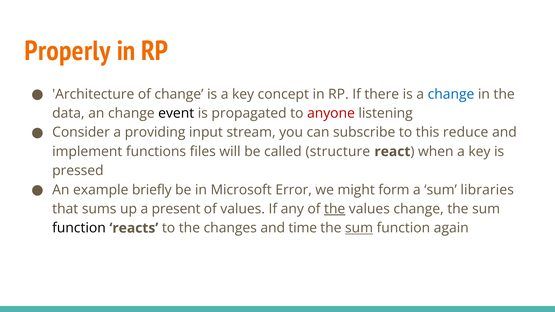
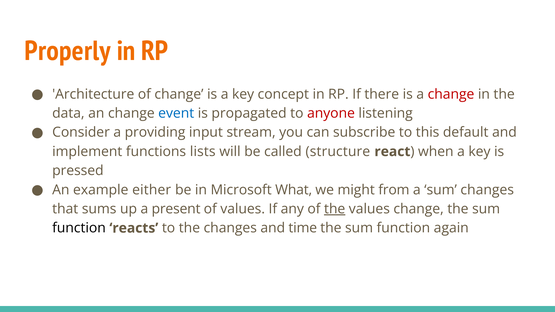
change colour: blue -> red (451, 94)
event colour: black -> blue (176, 113)
reduce: reduce -> default (466, 132)
files: files -> lists (203, 152)
briefly: briefly -> either (152, 190)
Error: Error -> What (294, 190)
form: form -> from (394, 190)
sum libraries: libraries -> changes (487, 190)
sum underline: present -> none (359, 228)
